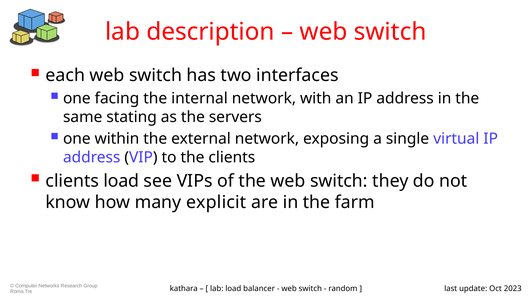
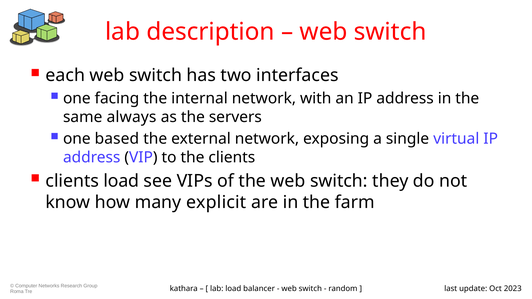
stating: stating -> always (131, 117)
within: within -> based (117, 139)
